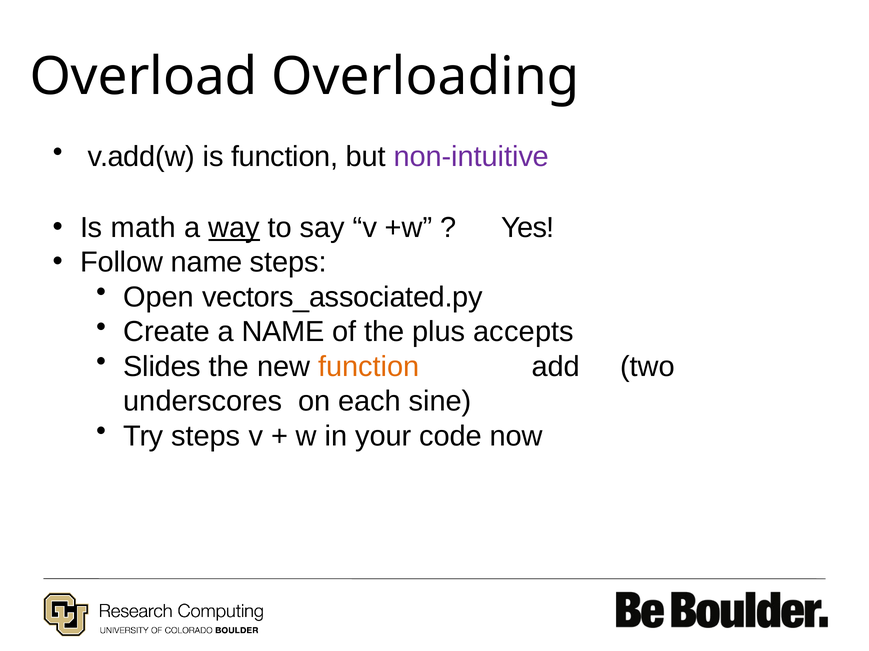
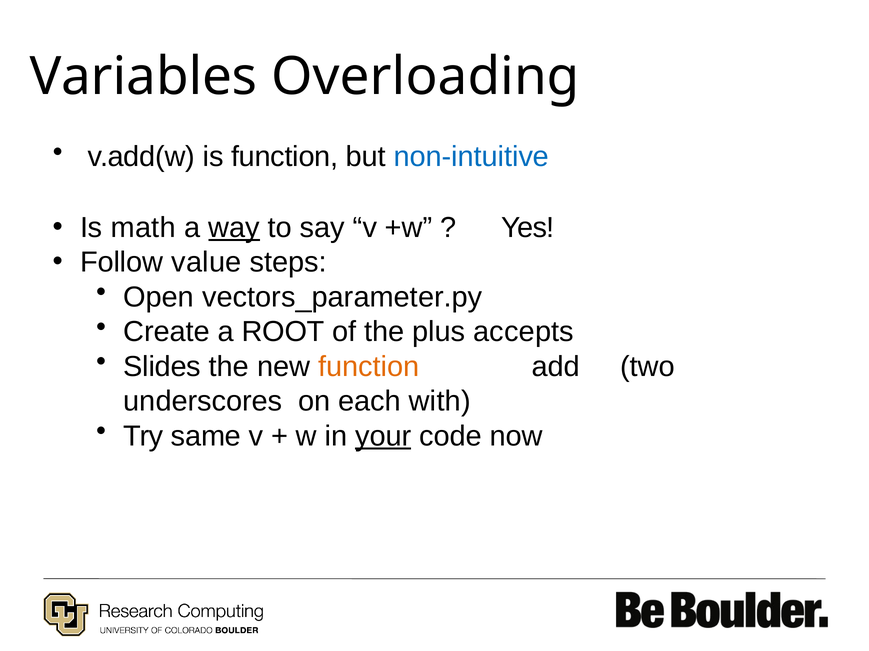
Overload: Overload -> Variables (143, 77)
non-intuitive colour: purple -> blue (471, 157)
Follow name: name -> value (206, 263)
vectors_associated.py: vectors_associated.py -> vectors_parameter.py (342, 297)
a NAME: NAME -> ROOT (283, 332)
sine: sine -> with (440, 402)
Try steps: steps -> same (206, 437)
your underline: none -> present (383, 437)
